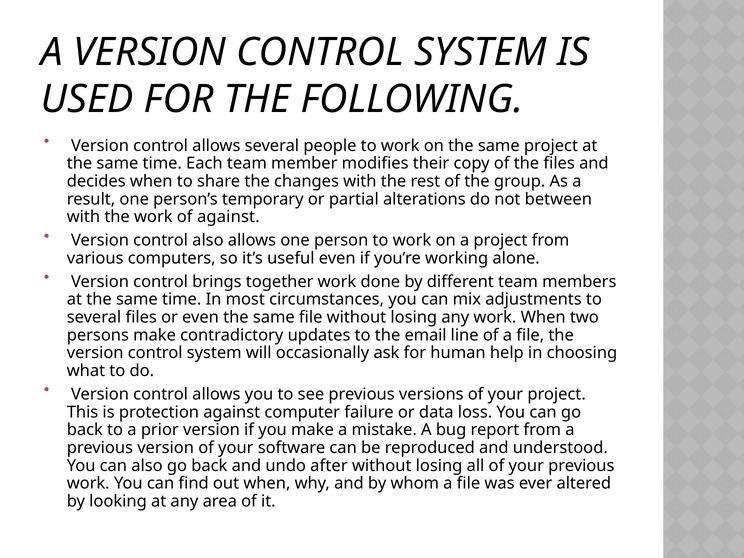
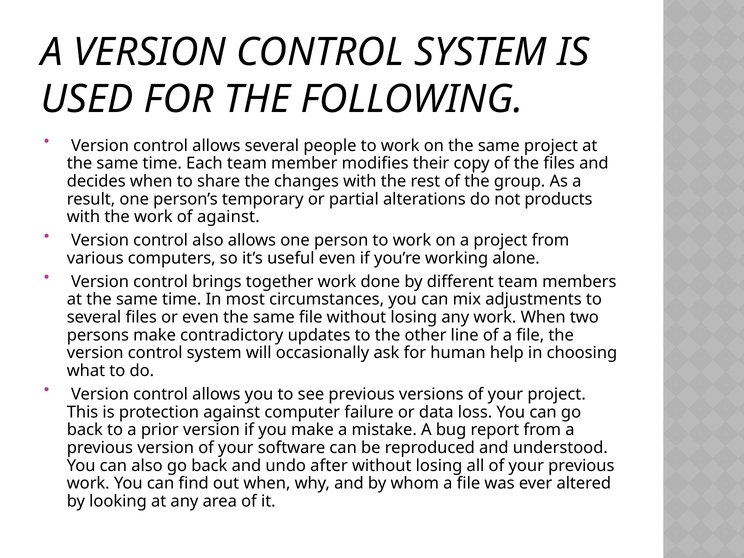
between: between -> products (558, 199)
email: email -> other (426, 335)
